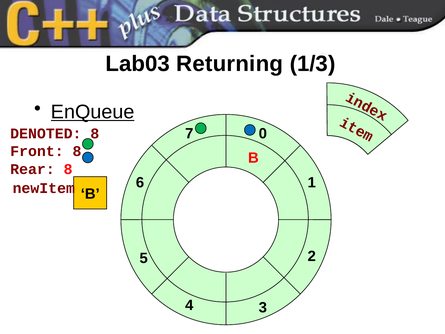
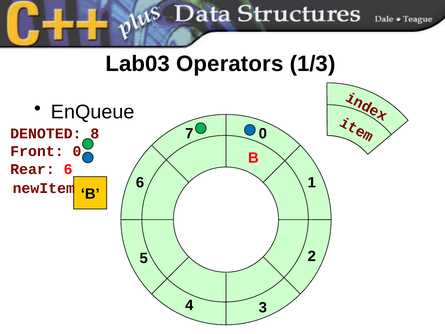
Returning: Returning -> Operators (230, 64)
EnQueue underline: present -> none (93, 112)
Front 8: 8 -> 0 (77, 151)
Rear 8: 8 -> 6 (68, 169)
